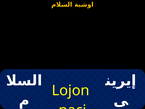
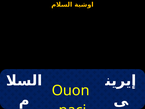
Lojon: Lojon -> Ouon (71, 90)
